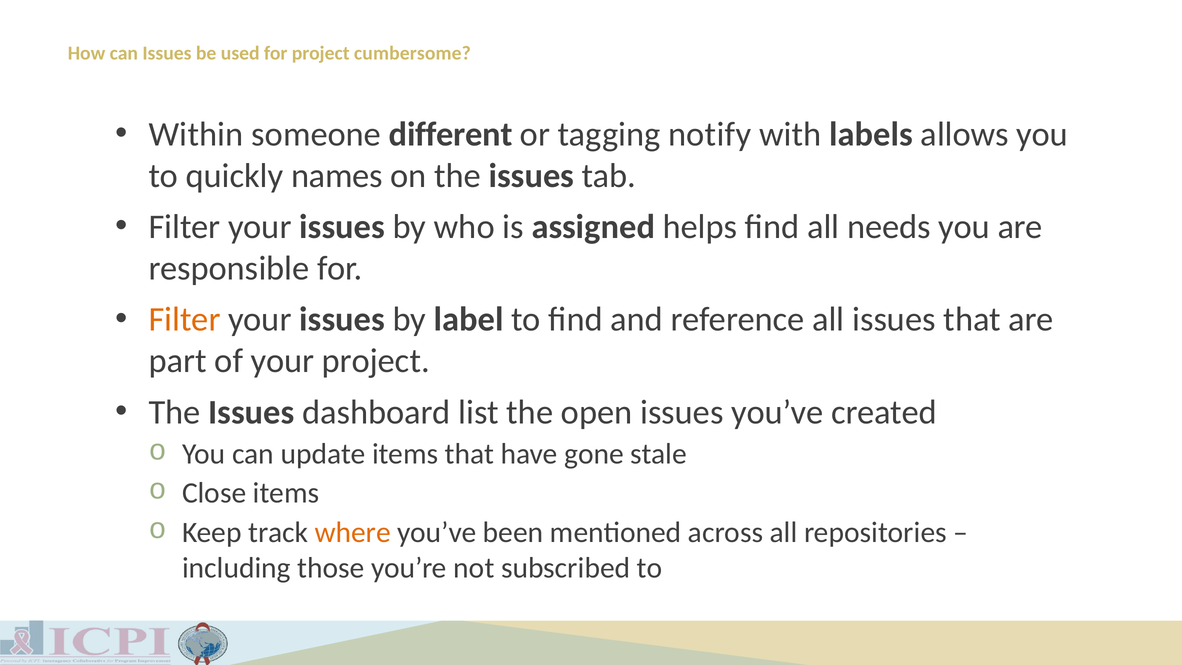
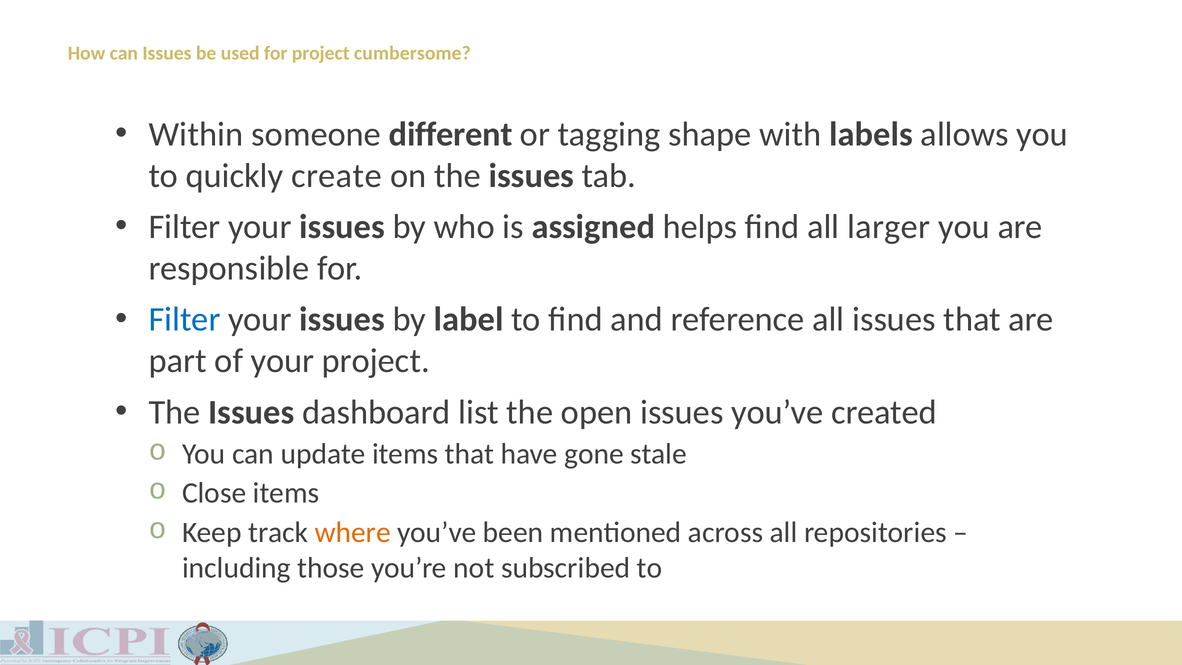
notify: notify -> shape (710, 134)
names: names -> create (337, 176)
needs: needs -> larger (889, 227)
Filter colour: orange -> blue (185, 319)
